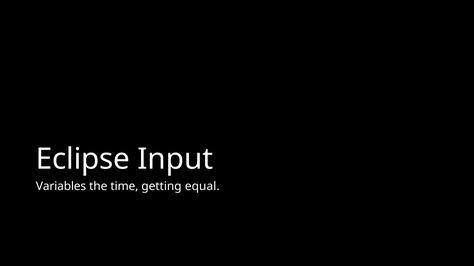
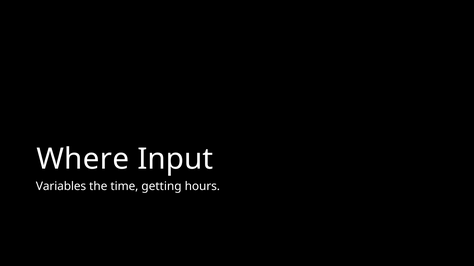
Eclipse: Eclipse -> Where (83, 159)
equal: equal -> hours (202, 187)
